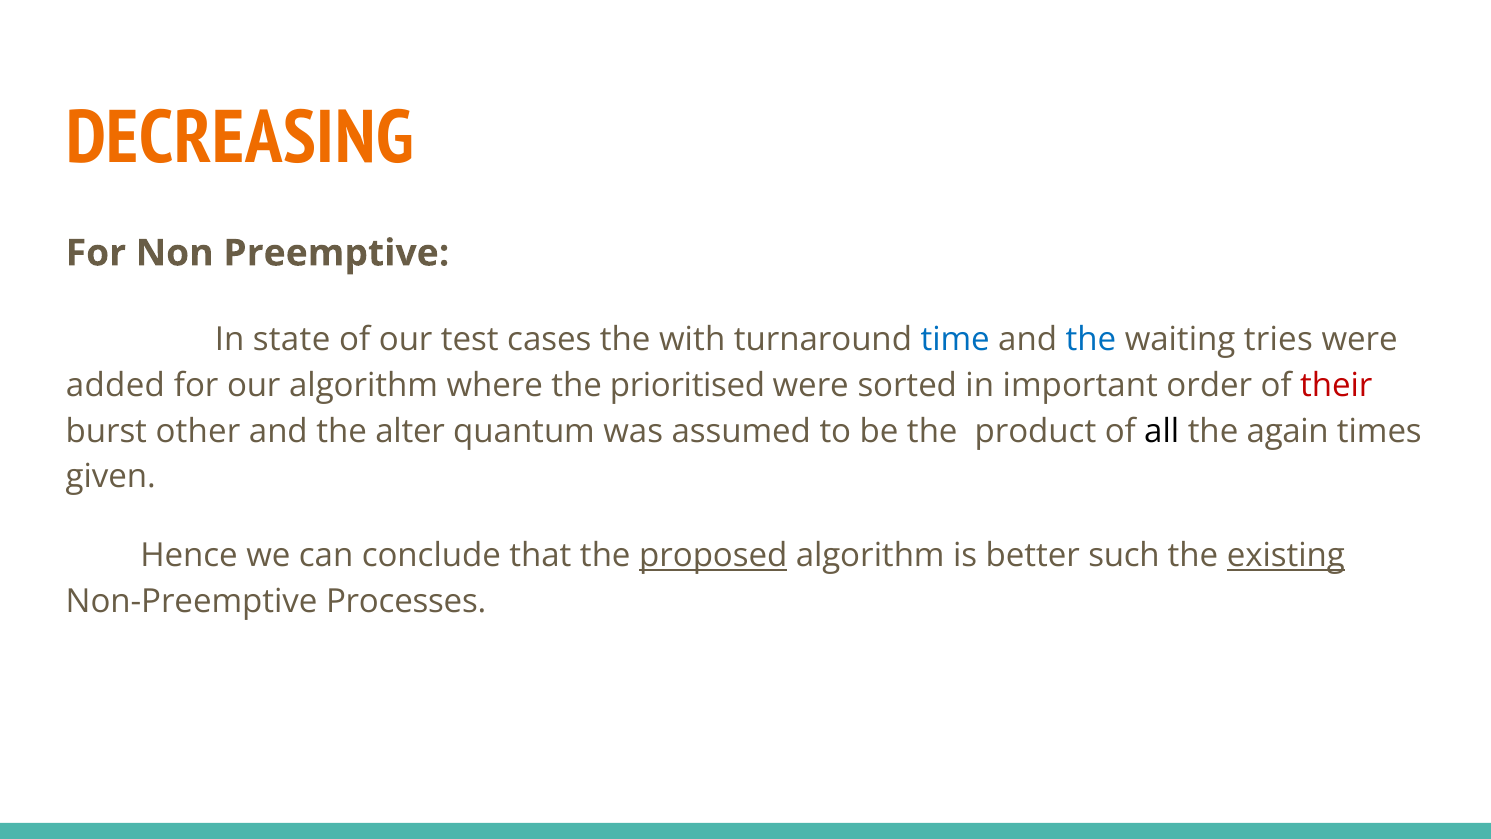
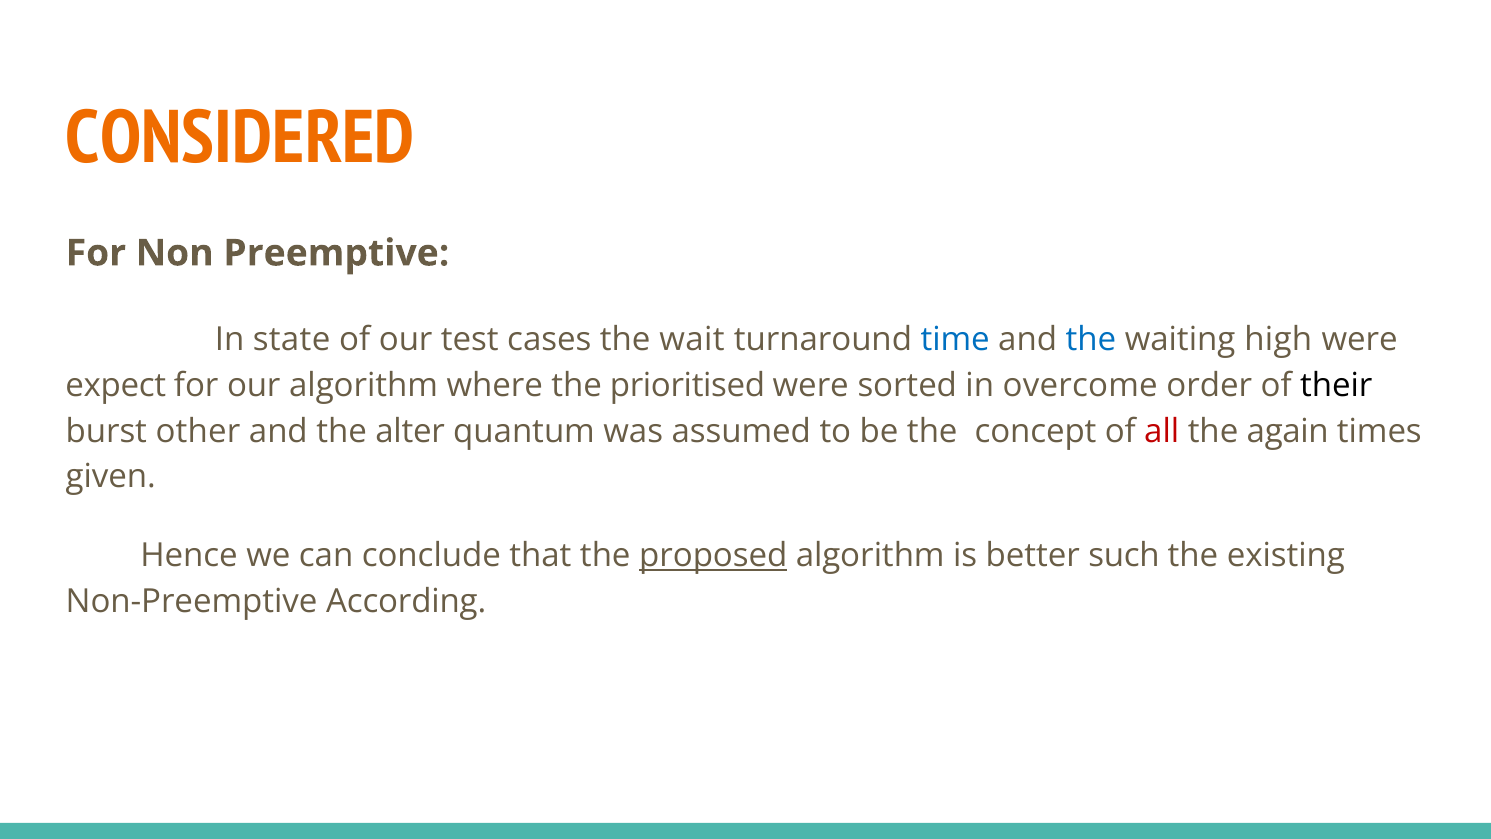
DECREASING: DECREASING -> CONSIDERED (240, 137)
with: with -> wait (692, 339)
tries: tries -> high (1278, 339)
added: added -> expect (116, 385)
important: important -> overcome (1080, 385)
their colour: red -> black (1336, 385)
product: product -> concept (1036, 431)
all colour: black -> red (1162, 431)
existing underline: present -> none (1286, 556)
Processes: Processes -> According (406, 601)
